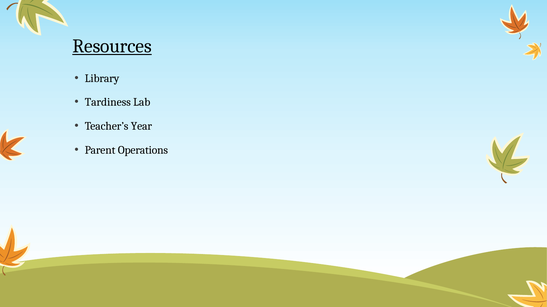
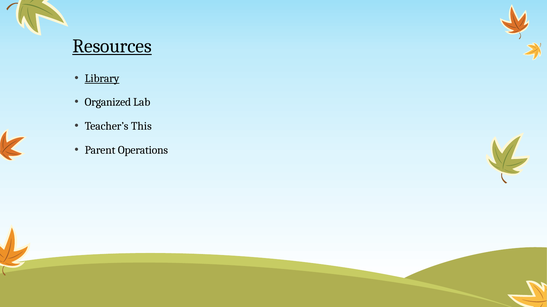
Library underline: none -> present (102, 78)
Tardiness: Tardiness -> Organized (108, 102)
Year: Year -> This (141, 126)
